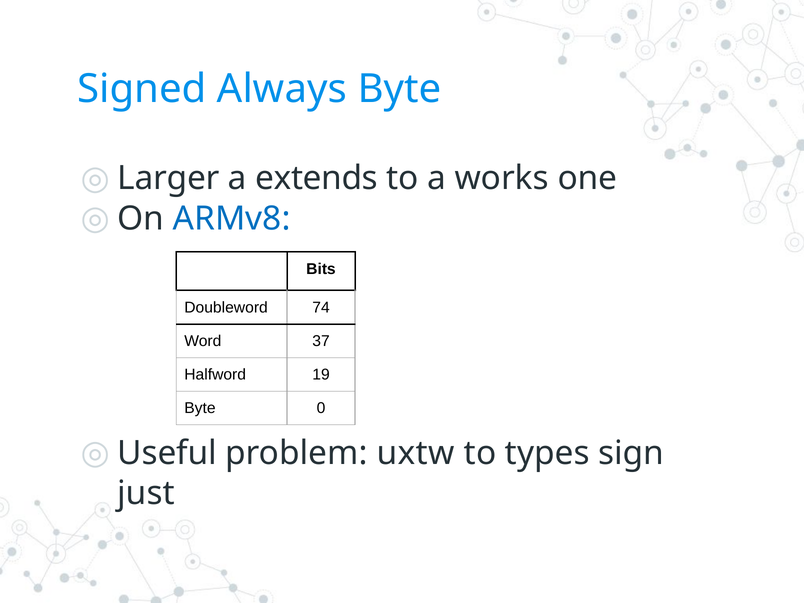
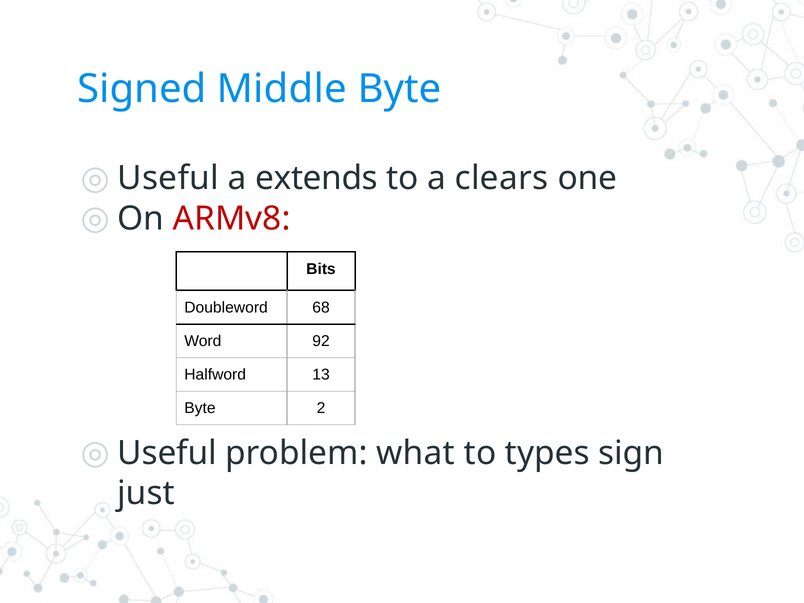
Always: Always -> Middle (282, 89)
Larger: Larger -> Useful (168, 178)
works: works -> clears (502, 178)
ARMv8 colour: blue -> red (232, 219)
74: 74 -> 68 (321, 307)
37: 37 -> 92 (321, 341)
19: 19 -> 13 (321, 375)
0: 0 -> 2 (321, 408)
uxtw: uxtw -> what (416, 453)
